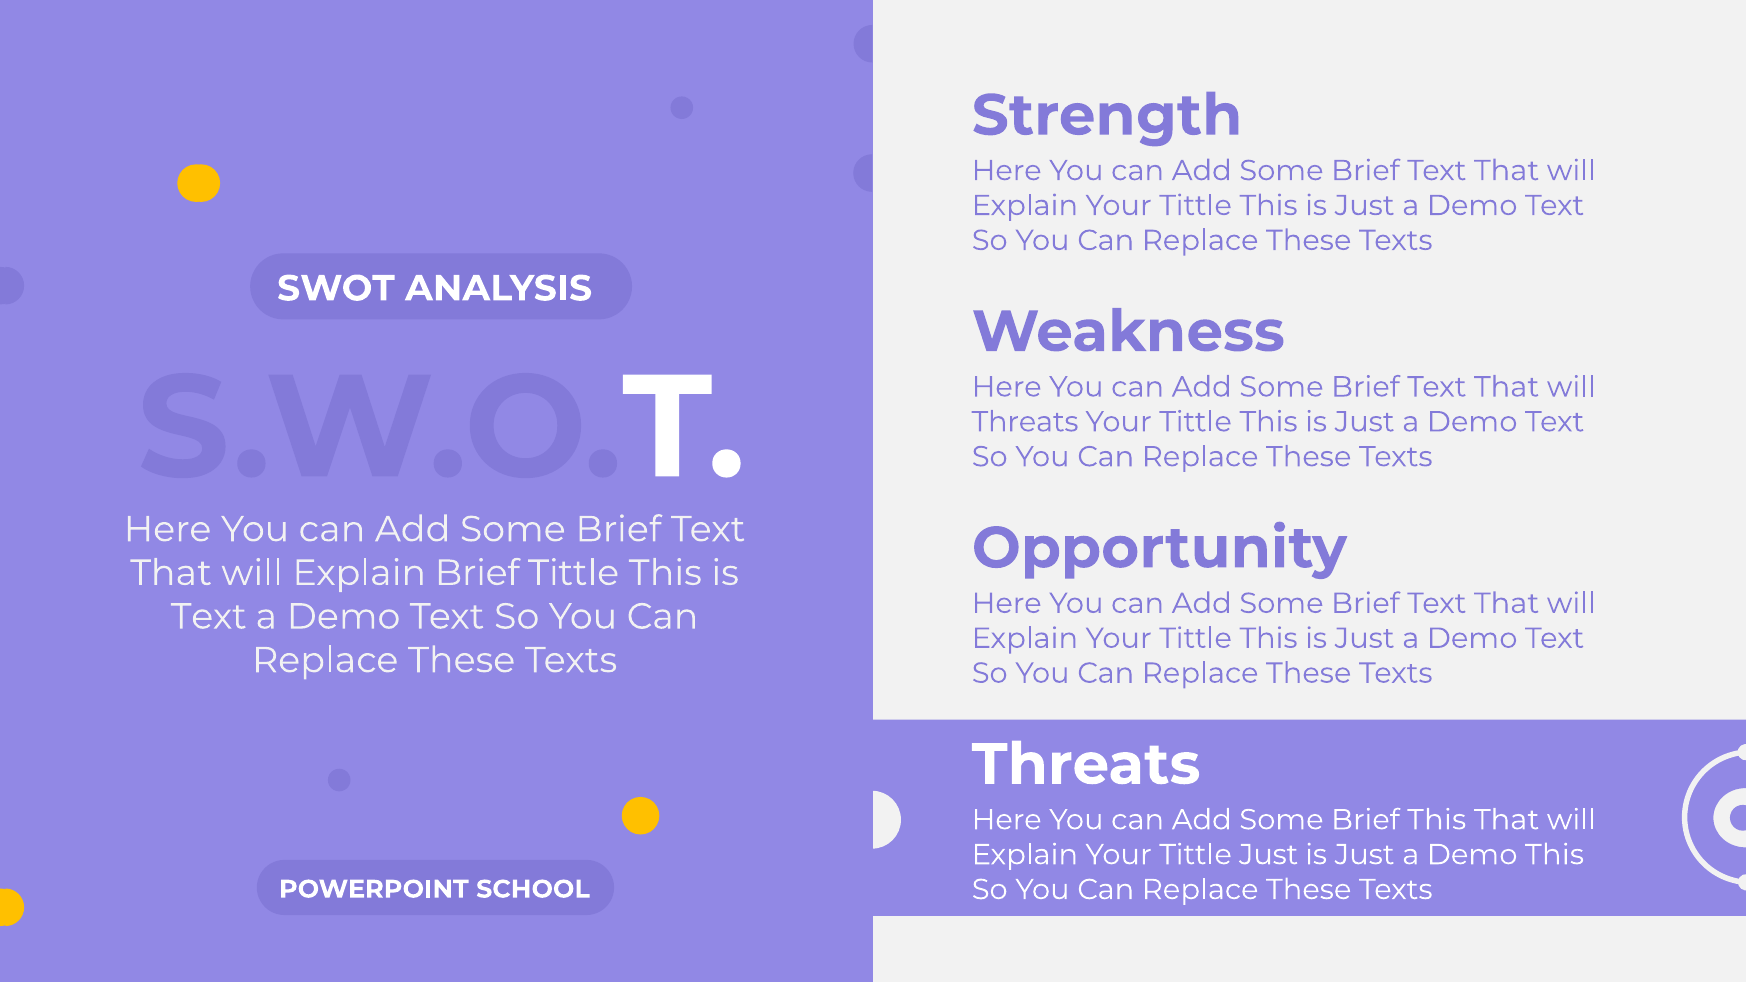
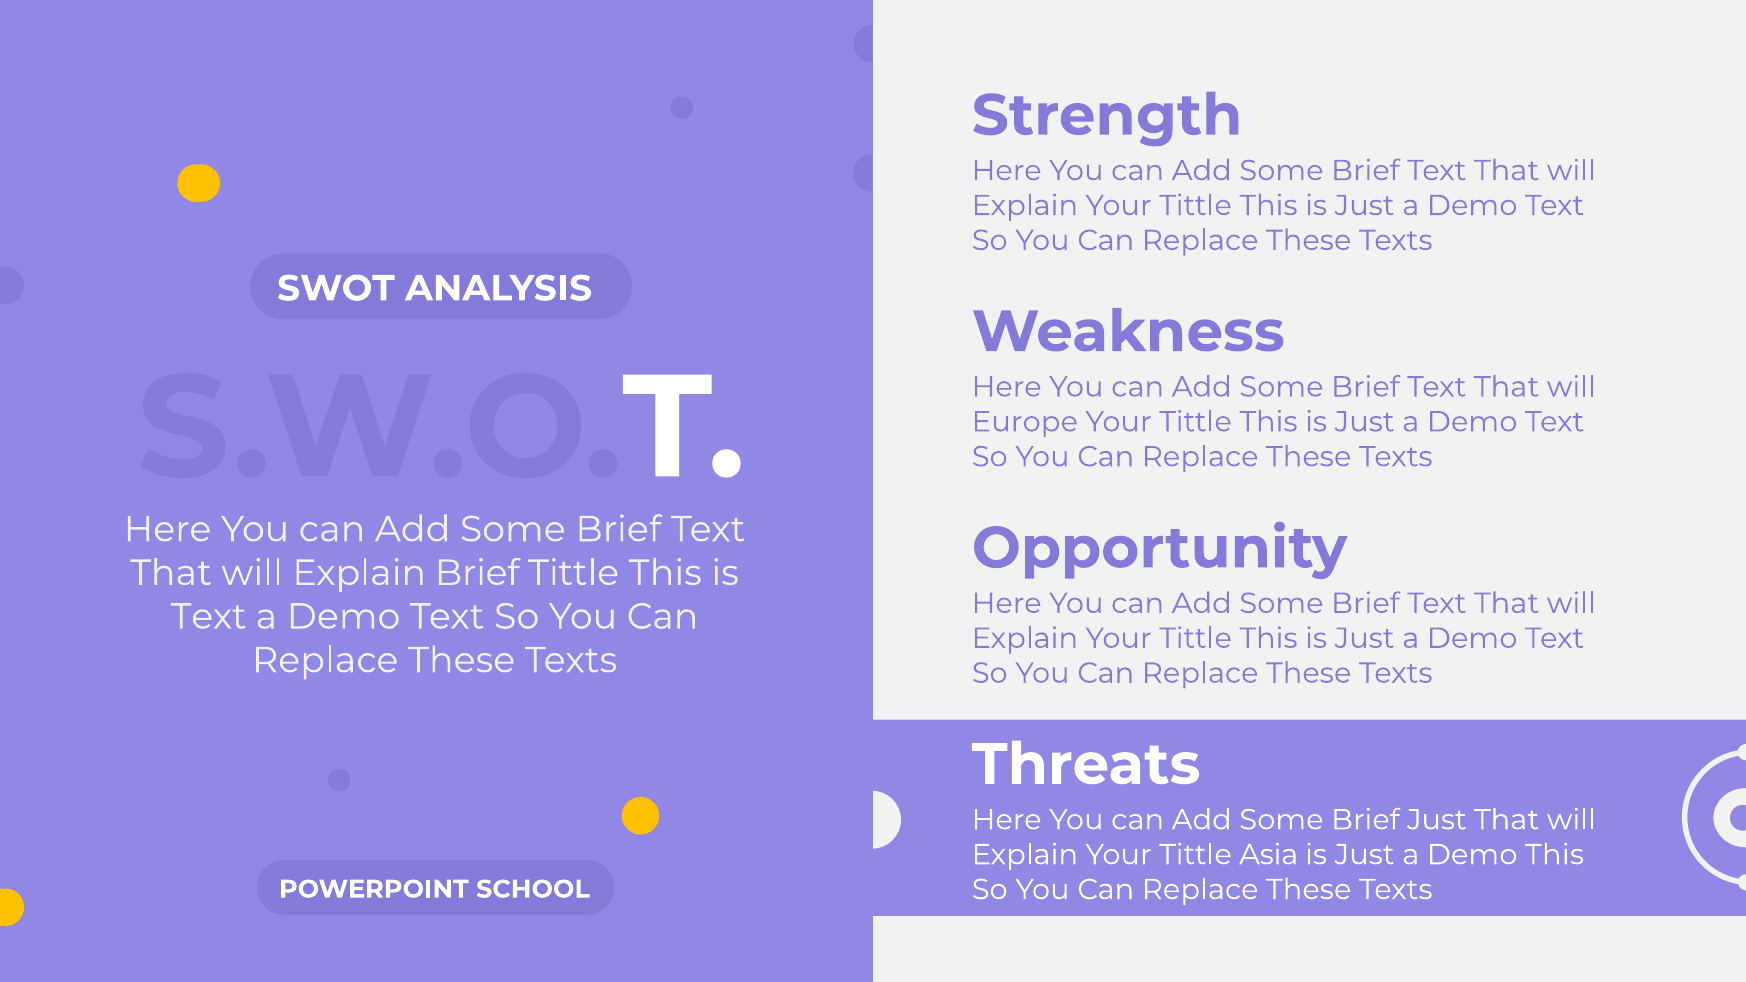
Threats: Threats -> Europe (1025, 422)
Brief This: This -> Just (1437, 820)
Tittle Just: Just -> Asia (1269, 855)
